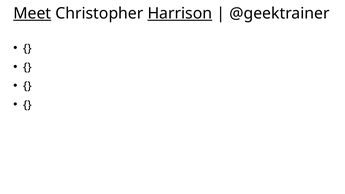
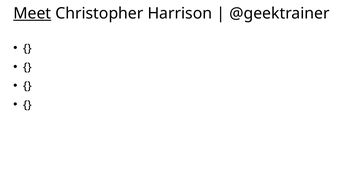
Harrison underline: present -> none (180, 13)
